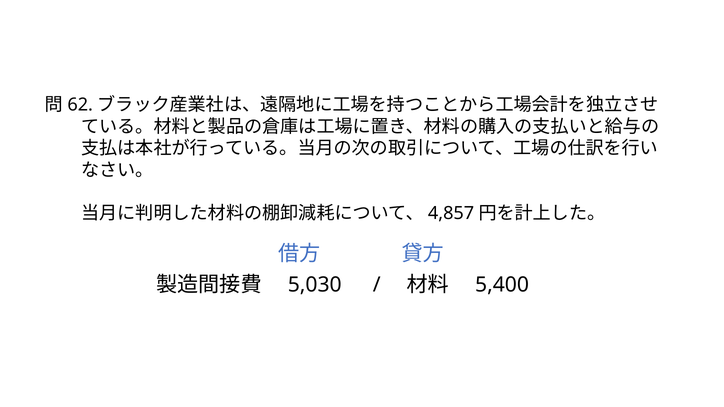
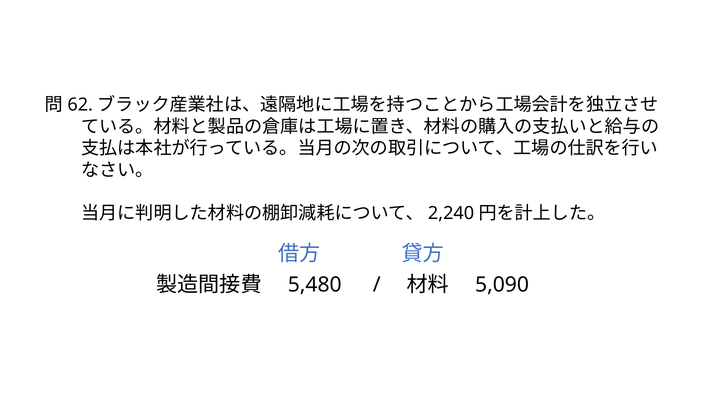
4,857: 4,857 -> 2,240 (451, 214)
5,030: 5,030 -> 5,480 (315, 285)
5,400: 5,400 -> 5,090 (502, 285)
